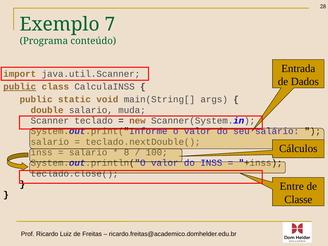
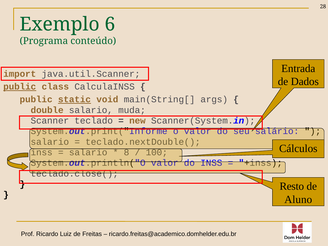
7: 7 -> 6 (110, 24)
static underline: none -> present (74, 99)
Entre: Entre -> Resto (292, 186)
Classe: Classe -> Aluno (298, 199)
